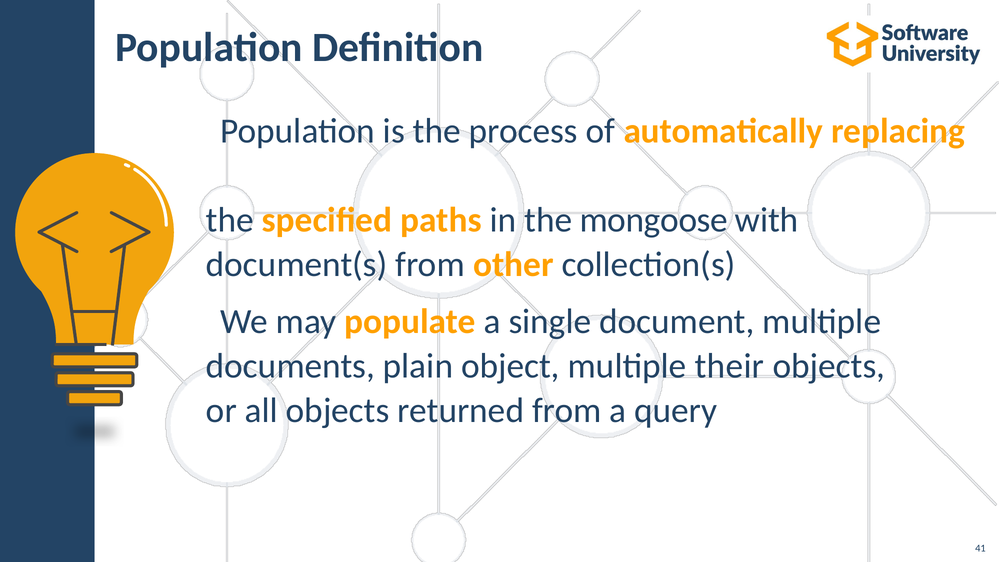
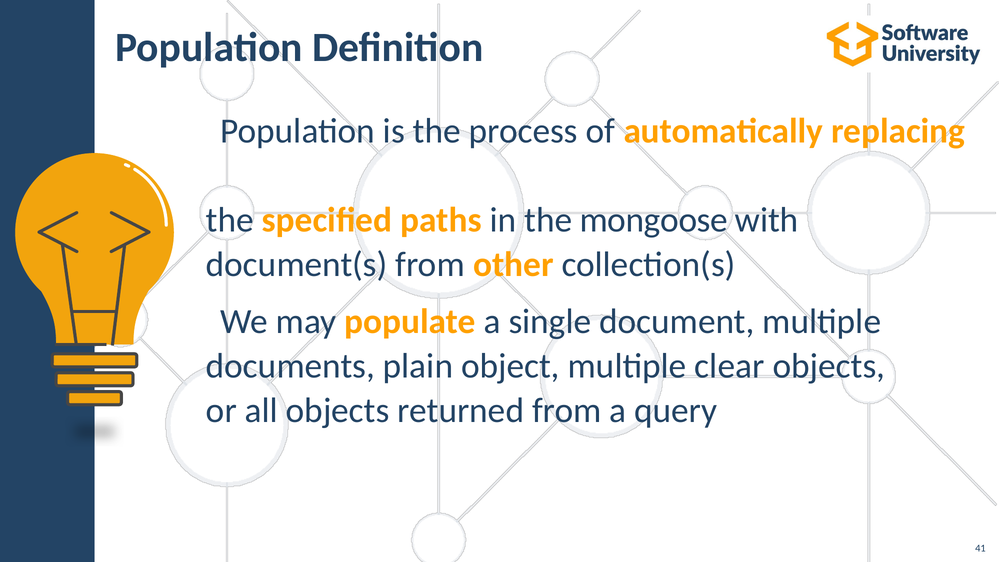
their: their -> clear (730, 366)
